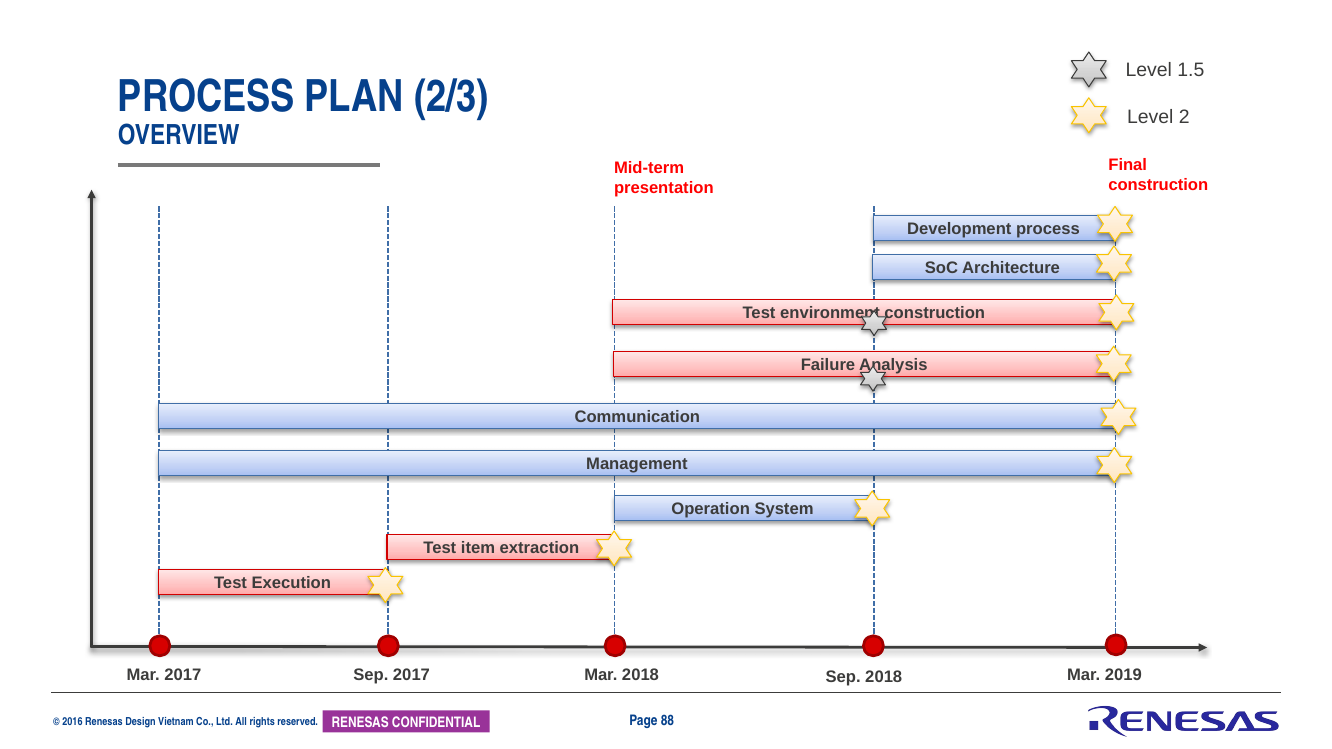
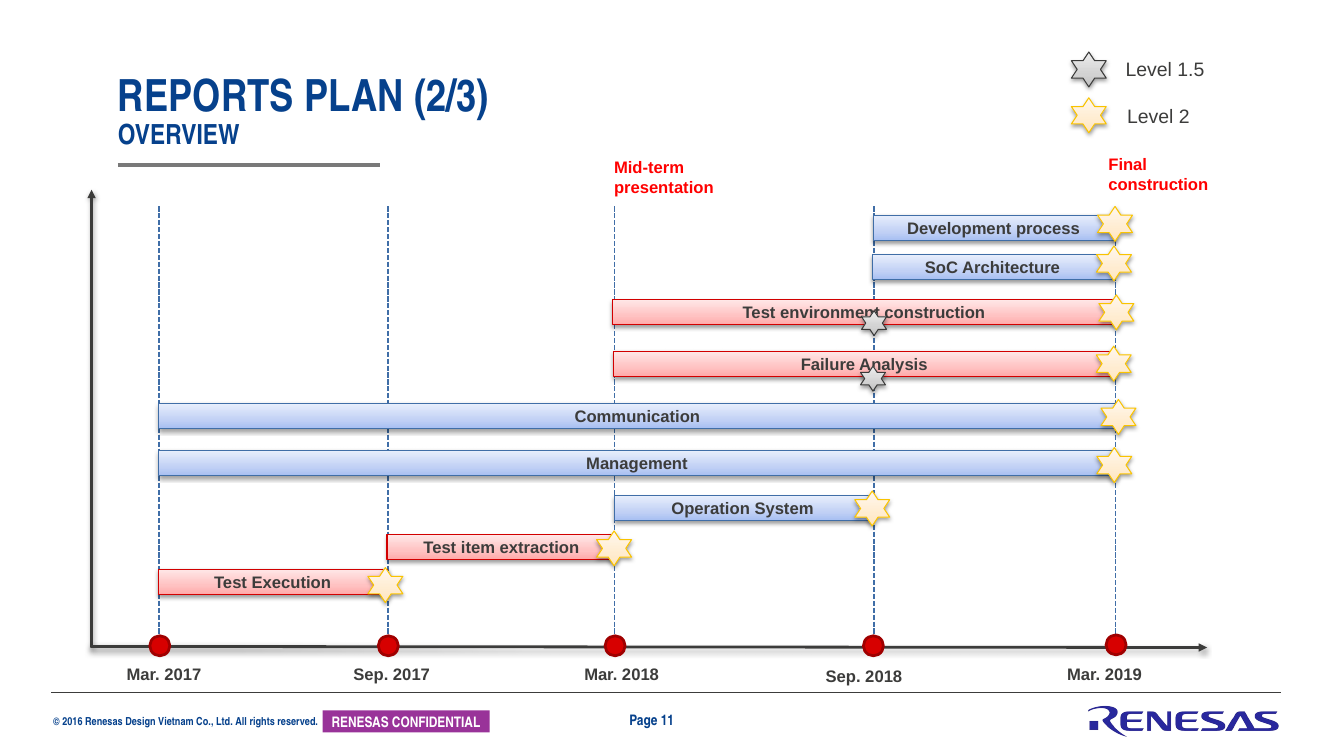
PROCESS: PROCESS -> REPORTS (206, 96)
88: 88 -> 11 (668, 721)
